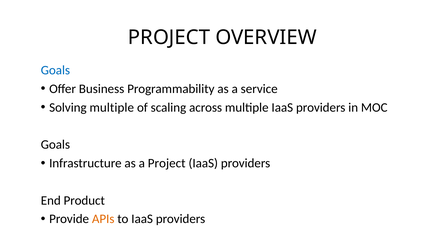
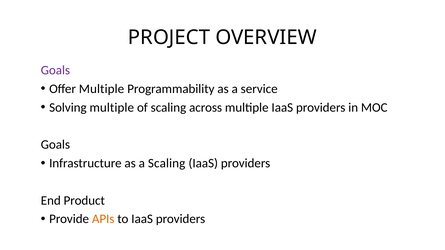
Goals colour: blue -> purple (55, 70)
Offer Business: Business -> Multiple (102, 89)
a Project: Project -> Scaling (167, 163)
